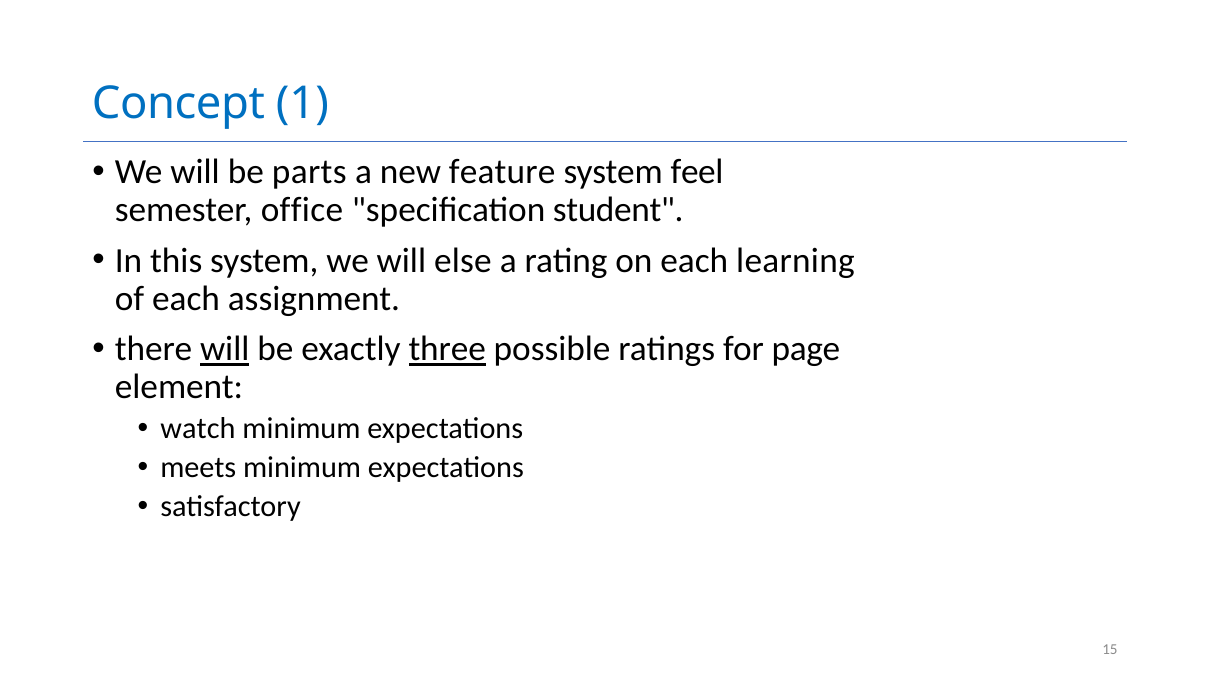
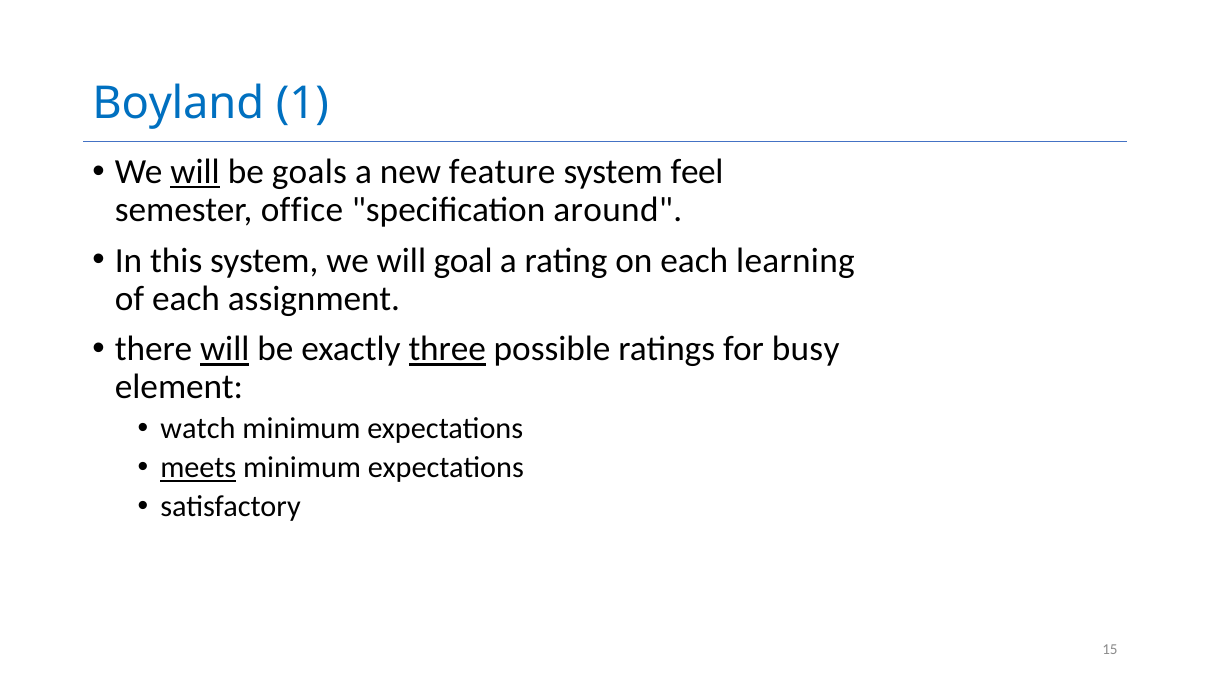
Concept: Concept -> Boyland (178, 104)
will underline: none -> present (195, 172)
parts: parts -> goals (309, 172)
student: student -> around (618, 210)
else: else -> goal (463, 261)
page: page -> busy (806, 350)
meets underline: none -> present (198, 468)
